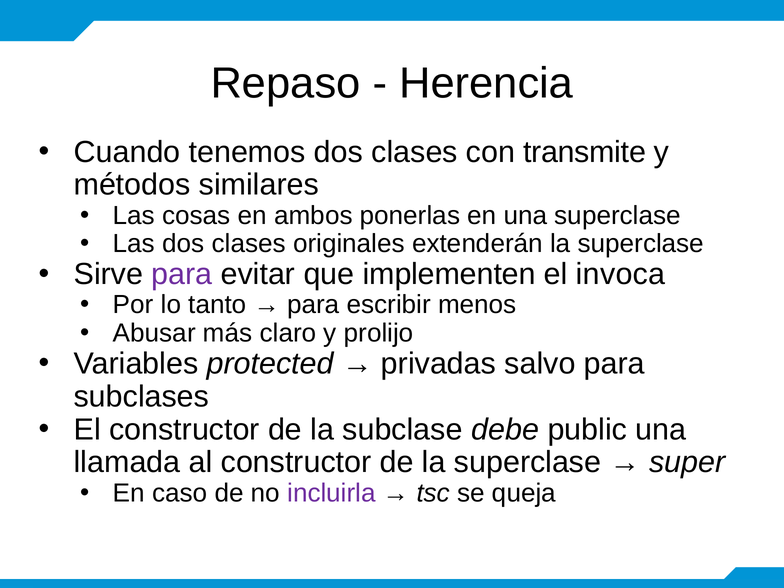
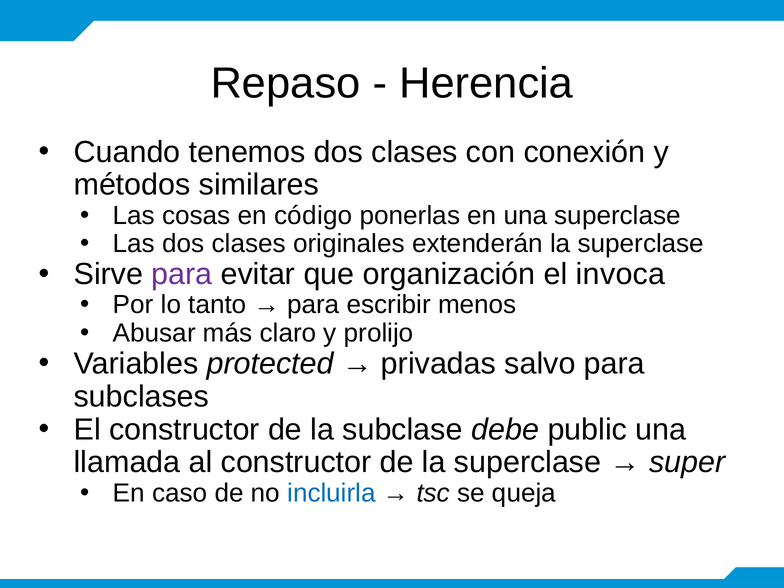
transmite: transmite -> conexión (584, 152)
ambos: ambos -> código (313, 215)
implementen: implementen -> organización (449, 274)
incluirla colour: purple -> blue (332, 493)
